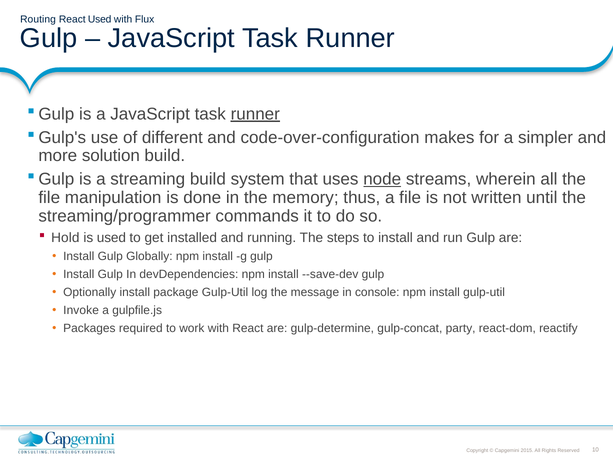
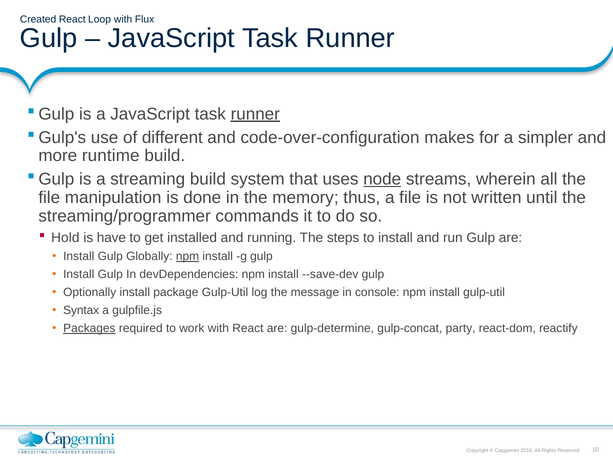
Routing: Routing -> Created (38, 19)
React Used: Used -> Loop (100, 19)
solution: solution -> runtime (111, 156)
is used: used -> have (111, 238)
npm underline: none -> present (188, 257)
Invoke: Invoke -> Syntax (81, 311)
Packages underline: none -> present (89, 329)
